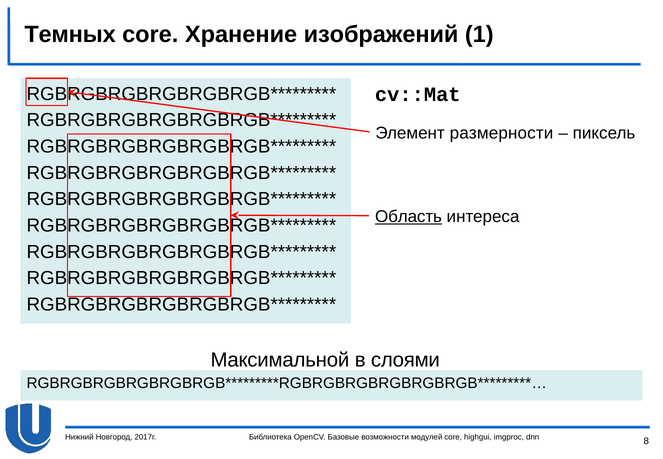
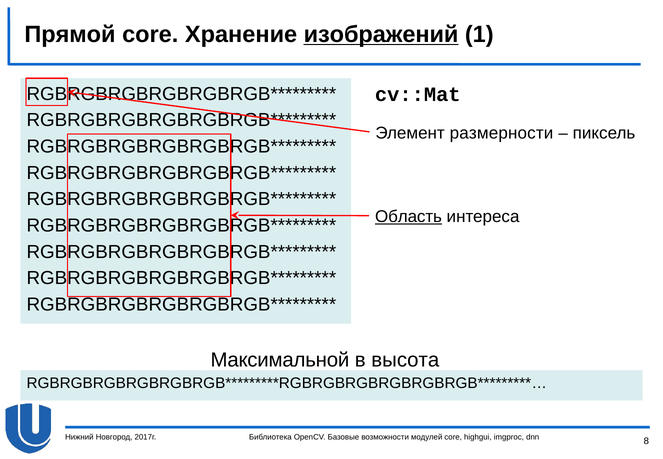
Темных: Темных -> Прямой (70, 34)
изображений underline: none -> present (381, 34)
слоями: слоями -> высота (405, 360)
